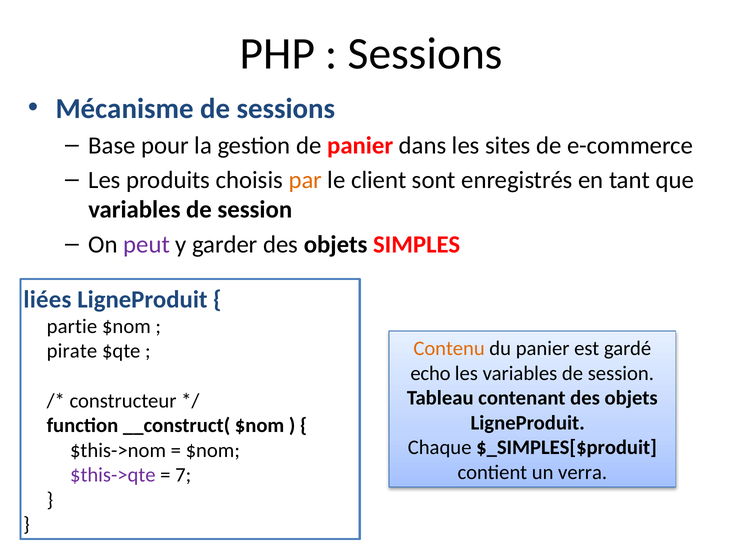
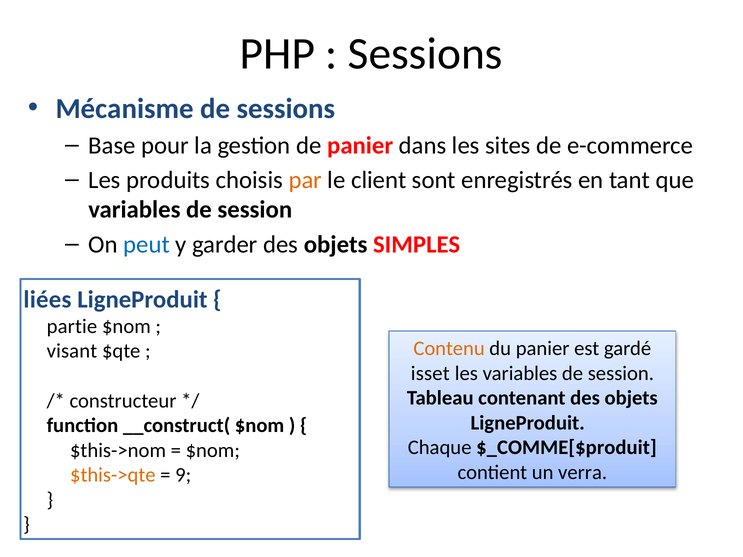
peut colour: purple -> blue (146, 244)
pirate: pirate -> visant (72, 351)
echo: echo -> isset (430, 374)
$_SIMPLES[$produit: $_SIMPLES[$produit -> $_COMME[$produit (566, 448)
$this->qte colour: purple -> orange (113, 475)
7: 7 -> 9 (183, 475)
